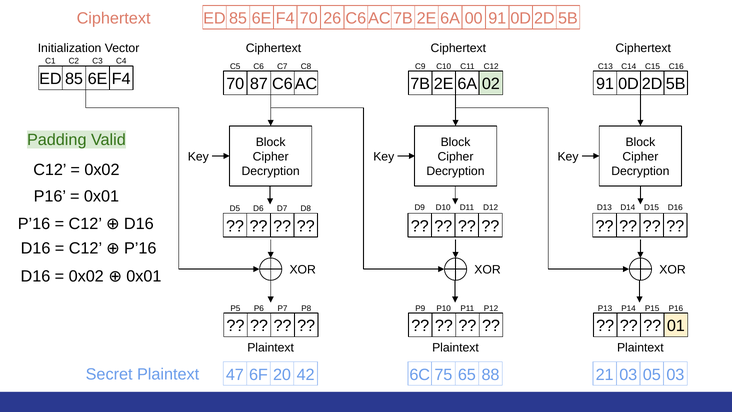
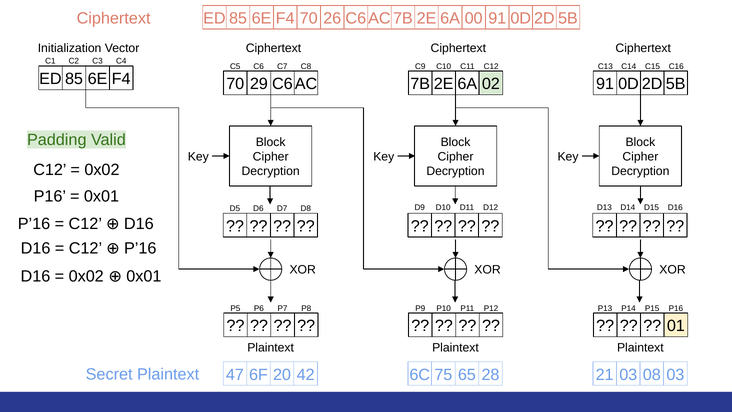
87: 87 -> 29 (259, 84)
88: 88 -> 28 (491, 374)
05: 05 -> 08 (652, 374)
